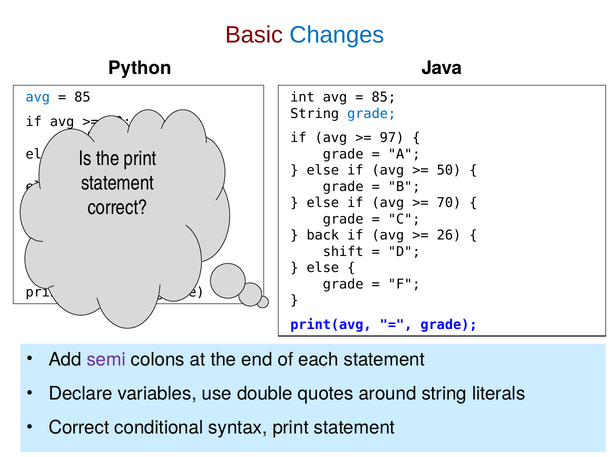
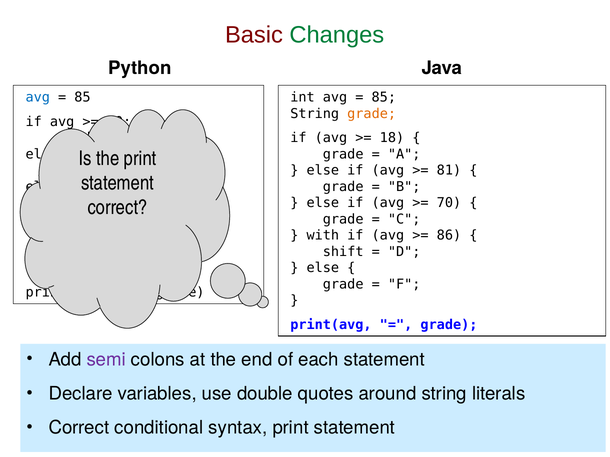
Changes colour: blue -> green (337, 35)
grade colour: blue -> orange (372, 114)
97: 97 -> 18 (392, 138)
50: 50 -> 81 (449, 171)
back: back -> with (323, 236)
26: 26 -> 86 (449, 236)
